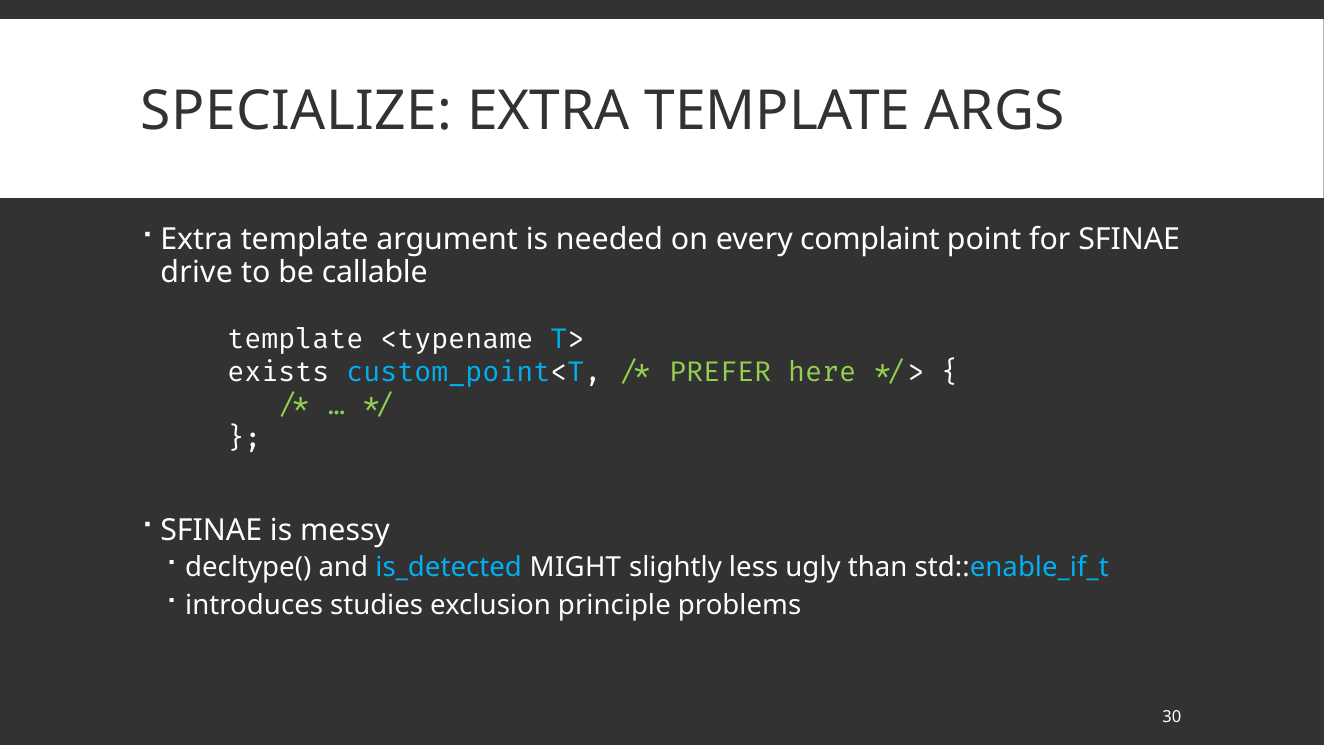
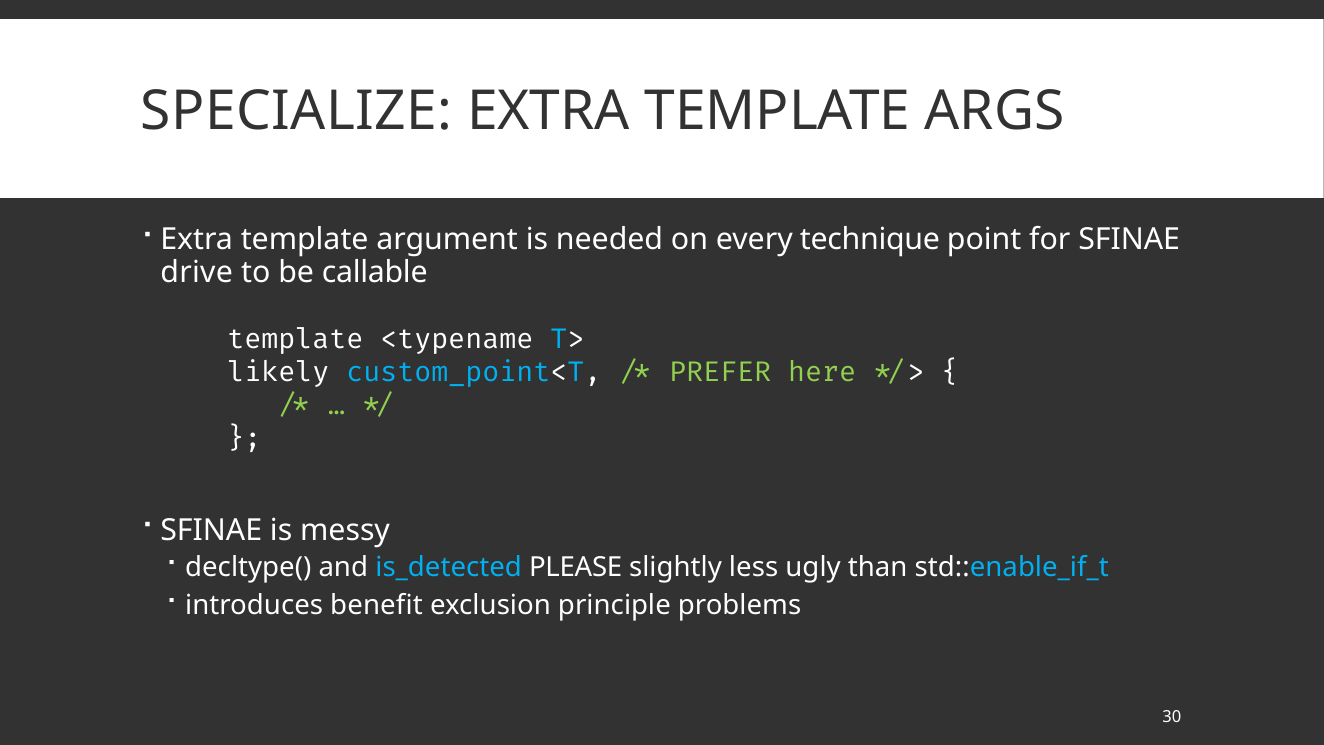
complaint: complaint -> technique (870, 240)
exists: exists -> likely (278, 372)
MIGHT: MIGHT -> PLEASE (576, 567)
studies: studies -> benefit (377, 605)
